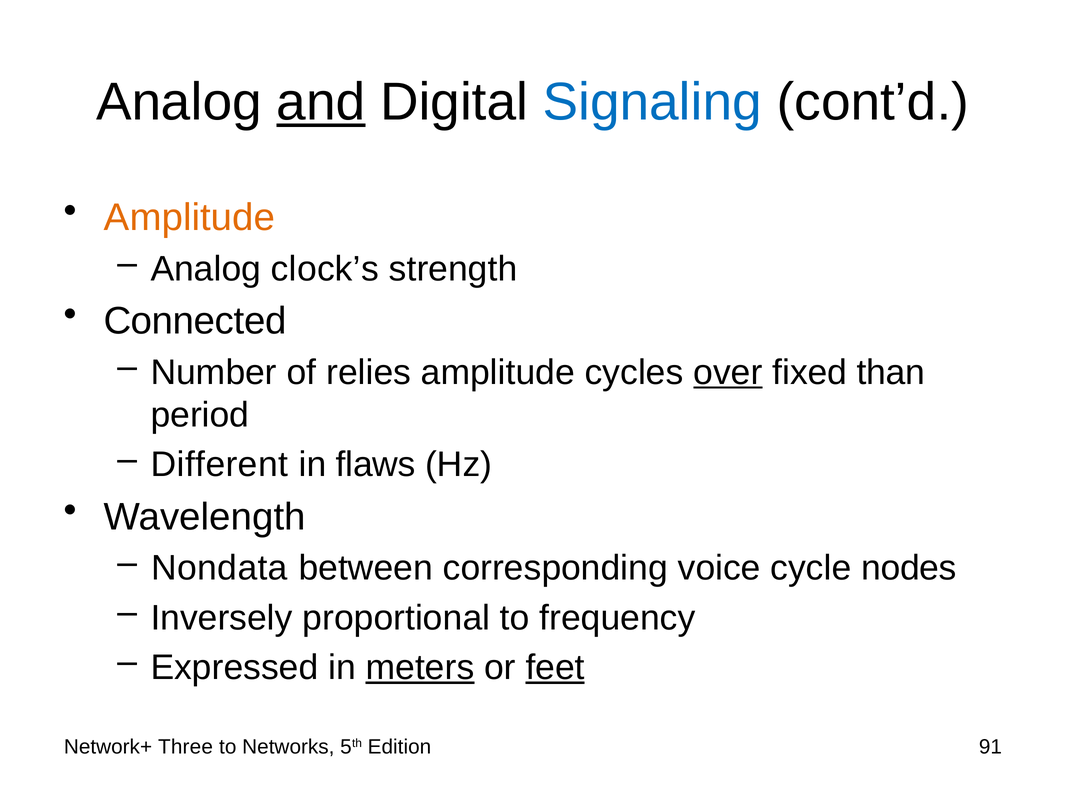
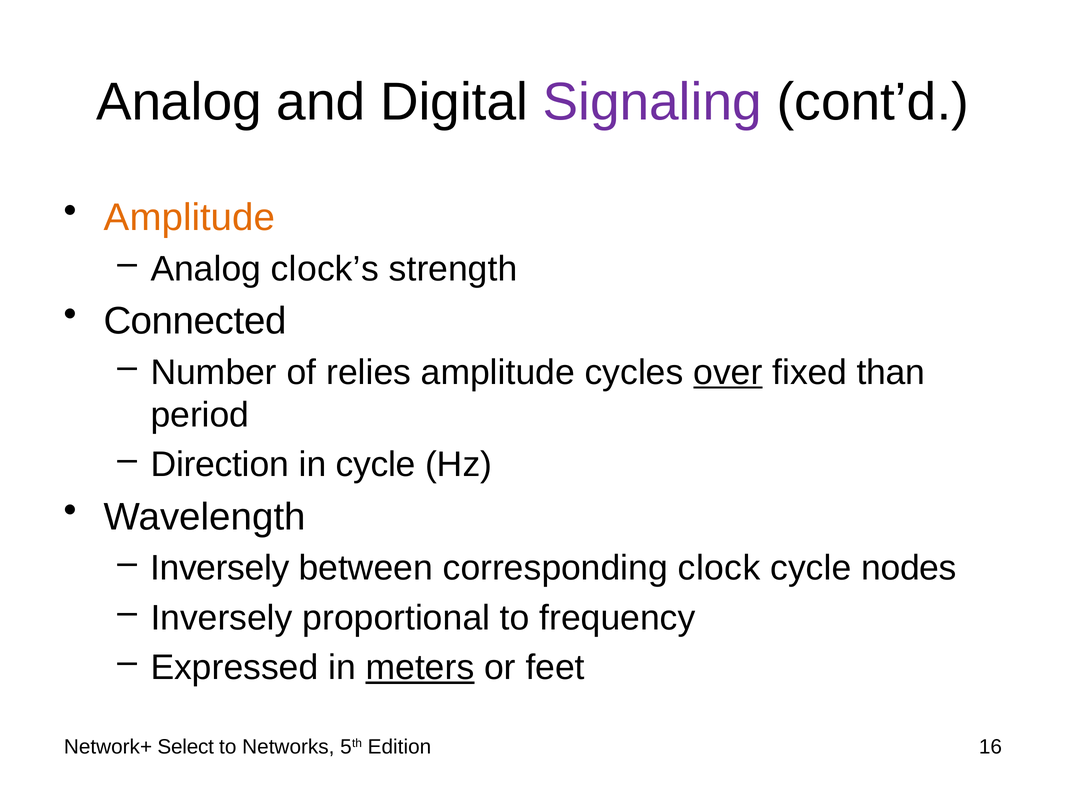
and underline: present -> none (321, 102)
Signaling colour: blue -> purple (652, 102)
Different: Different -> Direction (220, 465)
in flaws: flaws -> cycle (376, 465)
Nondata: Nondata -> Inversely (220, 568)
voice: voice -> clock (719, 568)
feet underline: present -> none (555, 668)
Three: Three -> Select (186, 747)
91: 91 -> 16 (990, 747)
